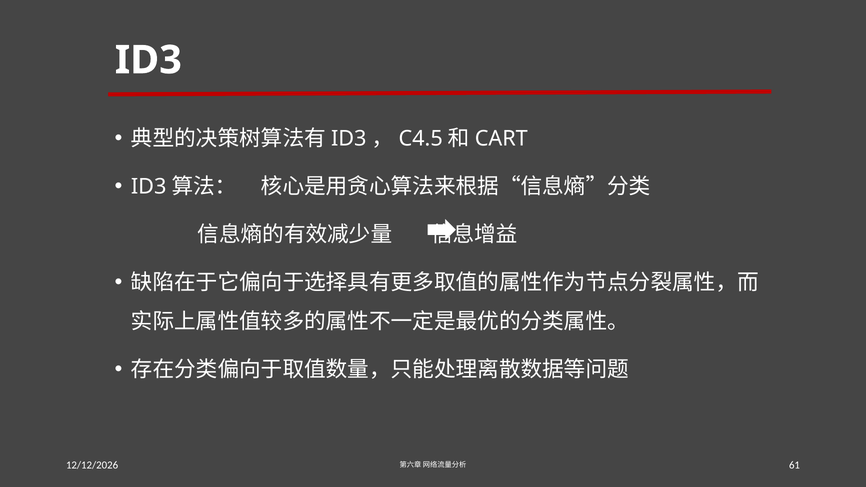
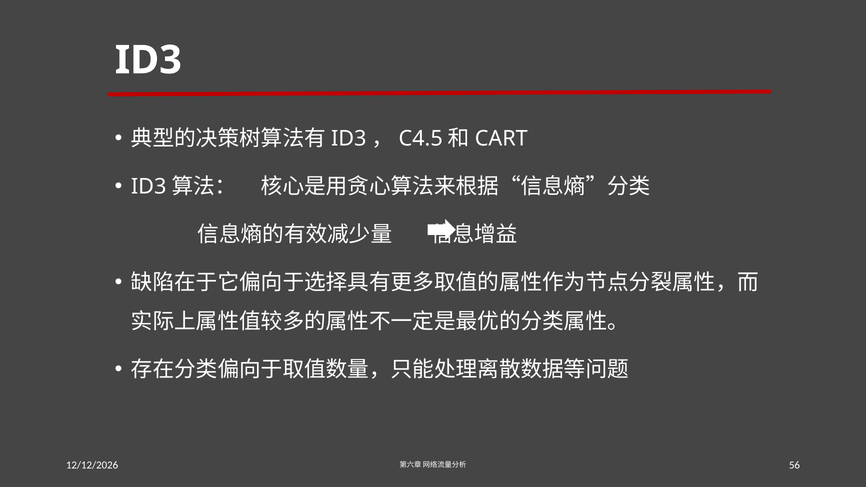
61: 61 -> 56 (794, 465)
